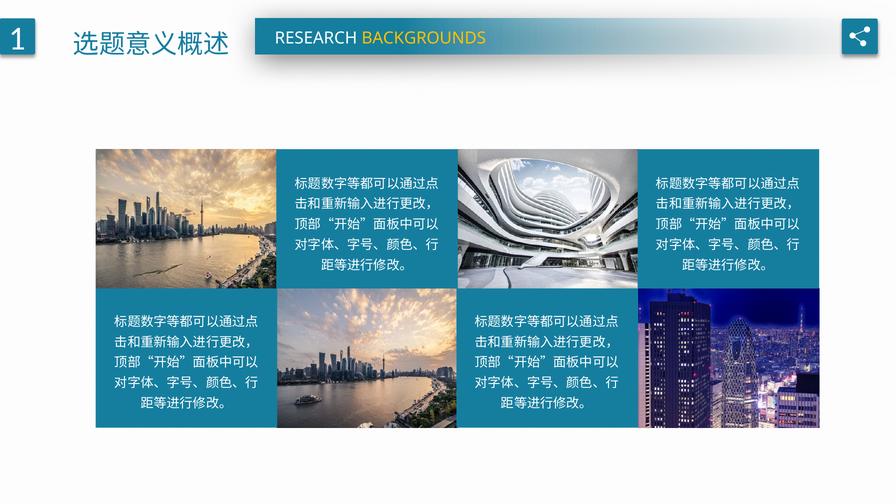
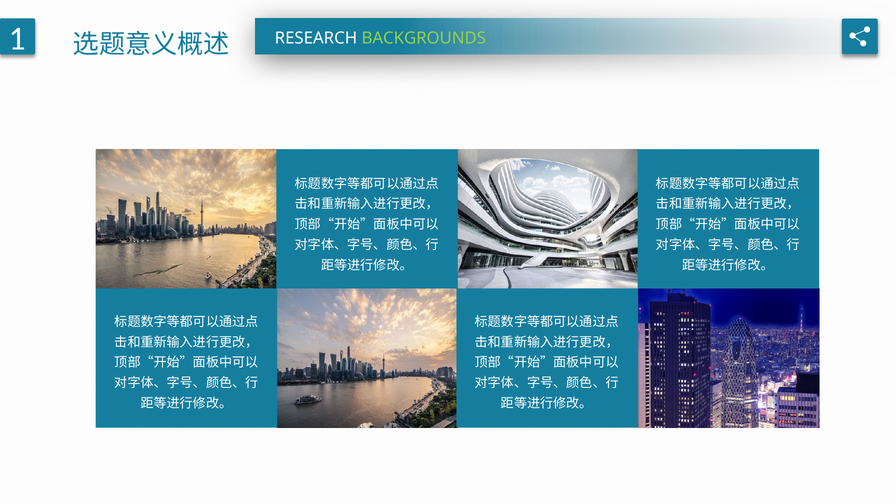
BACKGROUNDS colour: yellow -> light green (424, 38)
